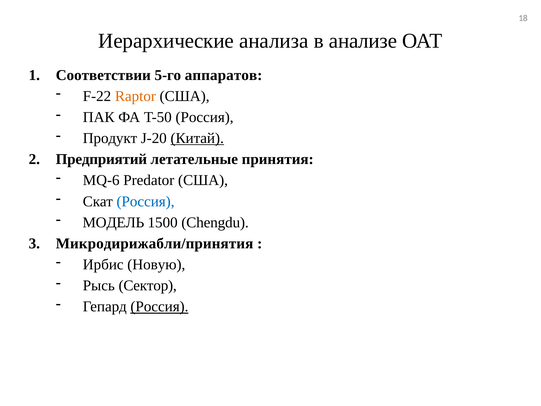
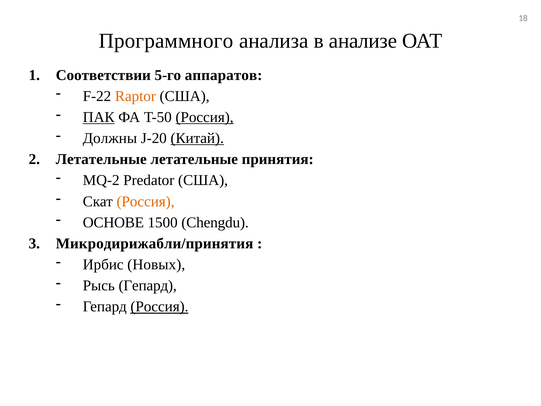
Иерархические: Иерархические -> Программного (166, 41)
ПАК underline: none -> present (99, 117)
Россия underline: none -> present (205, 117)
Продукт: Продукт -> Должны (110, 138)
Предприятий: Предприятий -> Летательные (101, 159)
MQ-6: MQ-6 -> MQ-2 (101, 180)
Россия colour: blue -> orange (146, 201)
МОДЕЛЬ: МОДЕЛЬ -> ОСНОВЕ (113, 222)
Новую: Новую -> Новых (156, 264)
Рысь Сектор: Сектор -> Гепард (148, 285)
